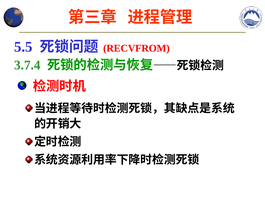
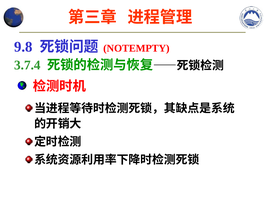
5.5: 5.5 -> 9.8 (23, 47)
RECVFROM: RECVFROM -> NOTEMPTY (136, 48)
